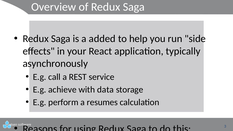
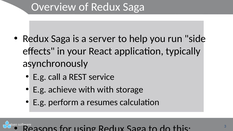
added: added -> server (102, 39)
with data: data -> with (105, 90)
